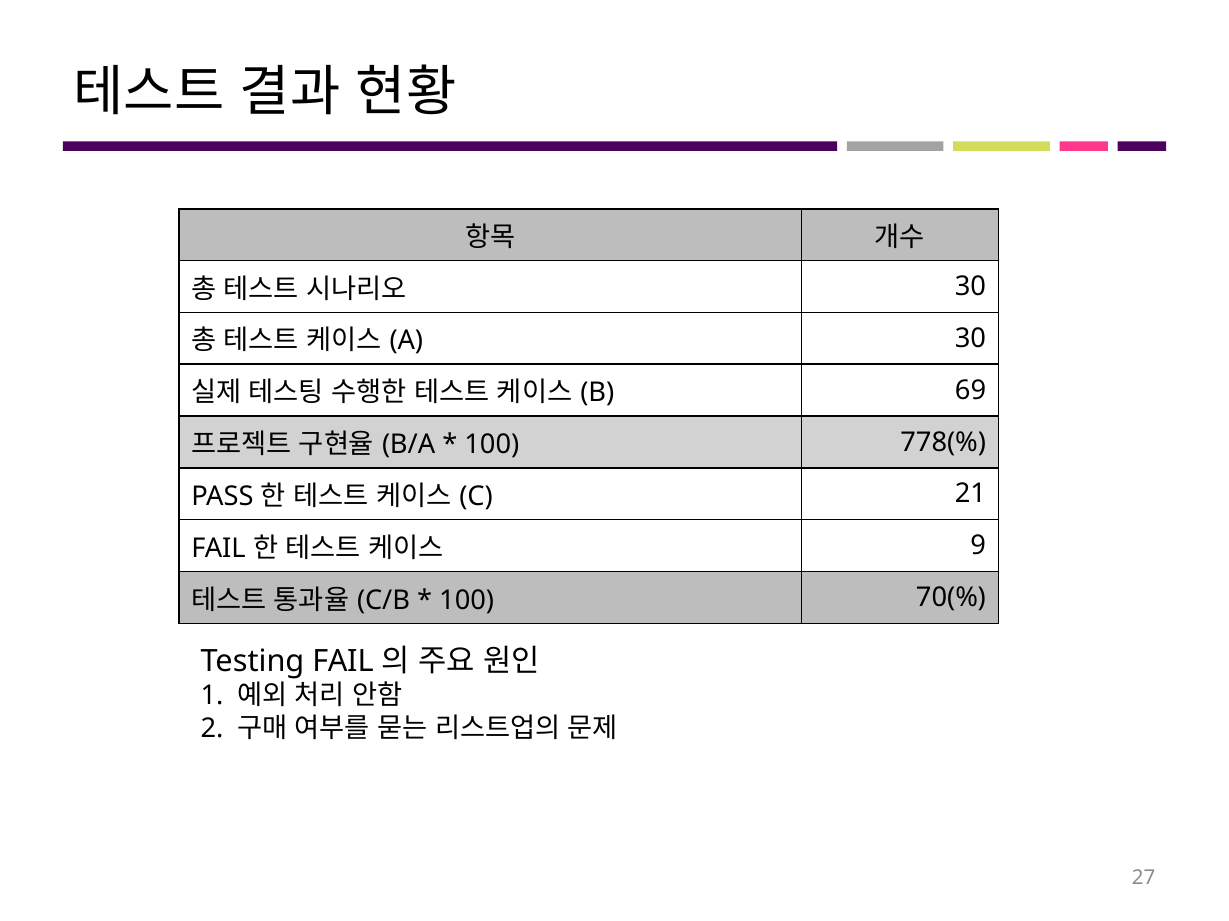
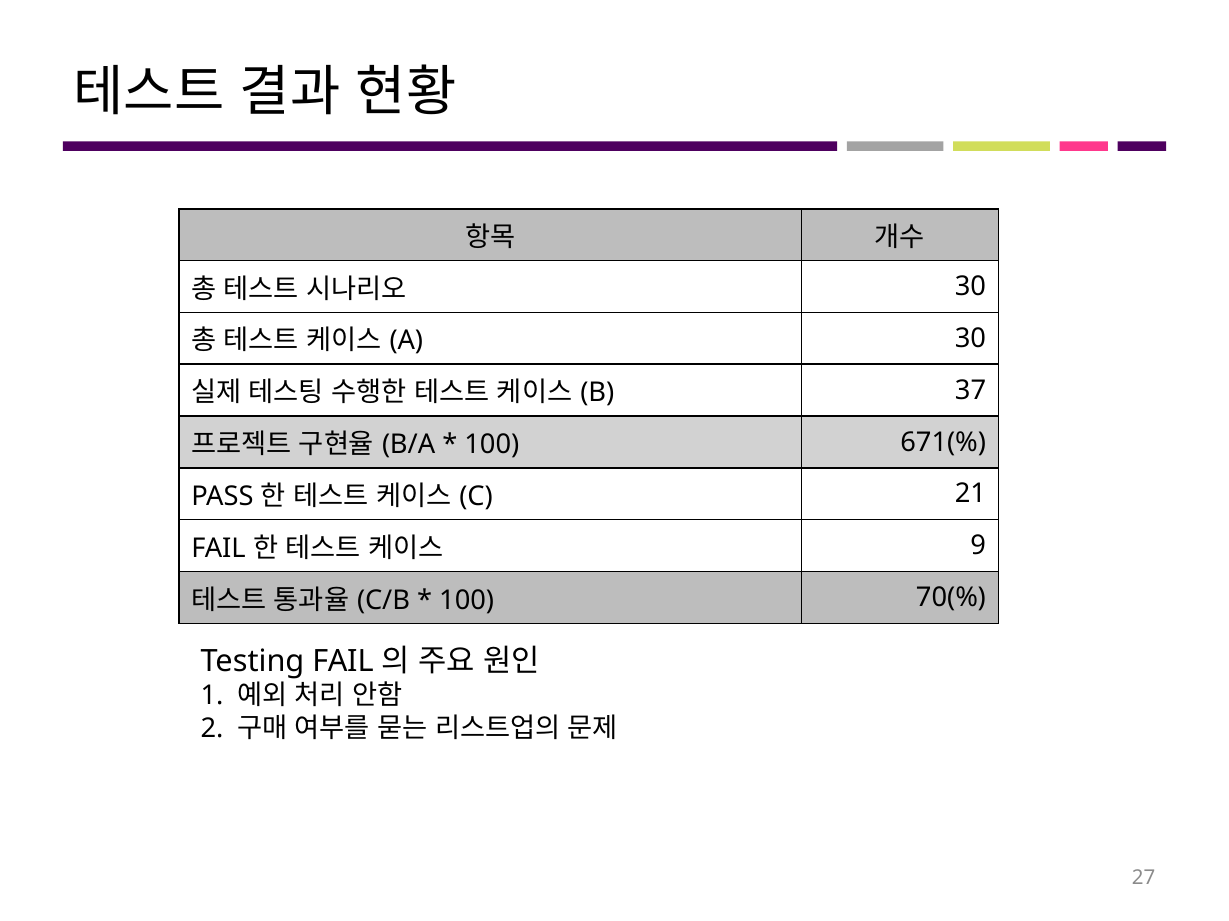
69: 69 -> 37 (971, 391)
778(%: 778(% -> 671(% (943, 443)
